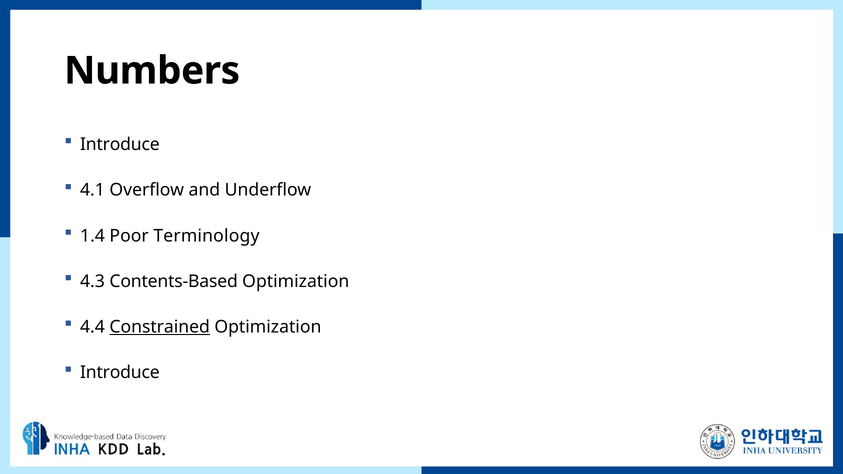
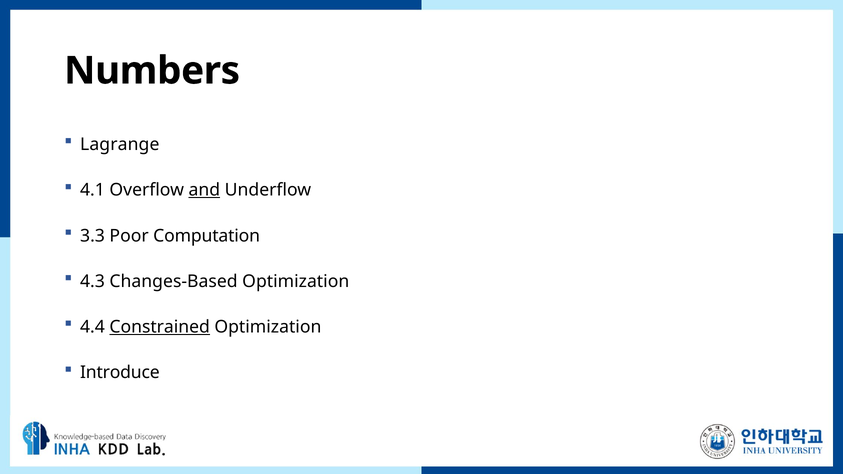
Introduce: Introduce -> Lagrange (120, 145)
and underline: none -> present (204, 190)
1.4: 1.4 -> 3.3 (92, 236)
Terminology: Terminology -> Computation (207, 236)
Contents-Based: Contents-Based -> Changes-Based (174, 281)
